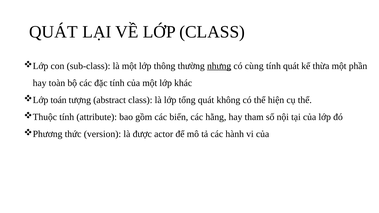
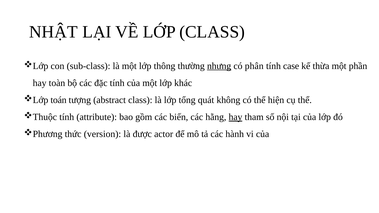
QUÁT: QUÁT -> NHẬT (53, 32)
cùng: cùng -> phân (254, 66)
tính quát: quát -> case (291, 66)
hay underline: none -> present (235, 117)
